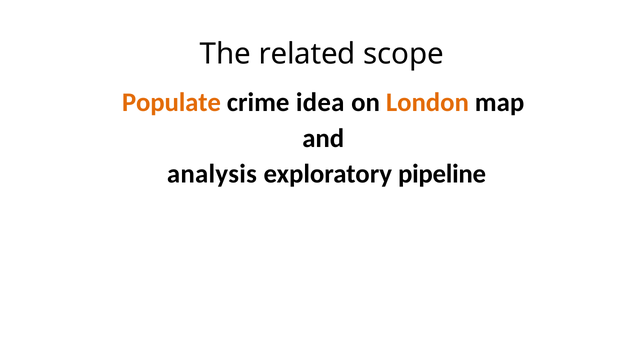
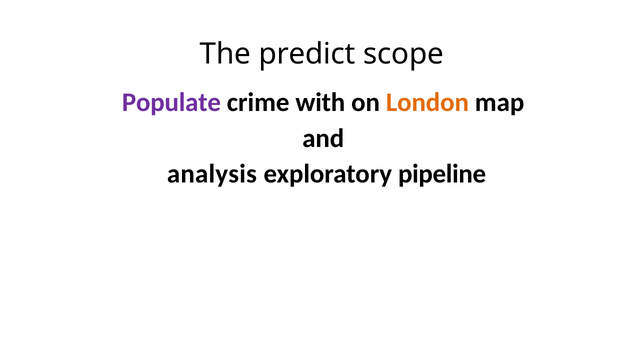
related: related -> predict (307, 54)
Populate colour: orange -> purple (171, 103)
idea: idea -> with (320, 103)
